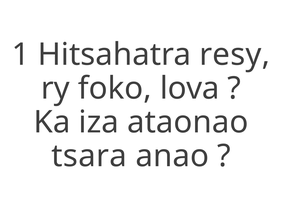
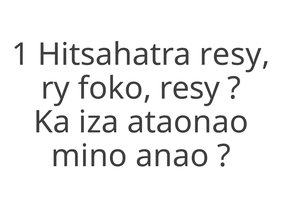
foko lova: lova -> resy (190, 89)
tsara: tsara -> mino (89, 156)
